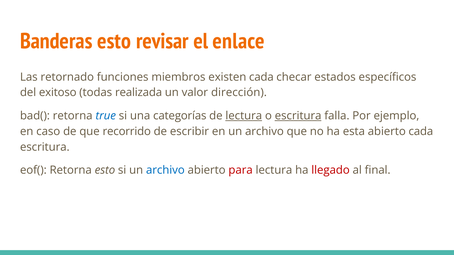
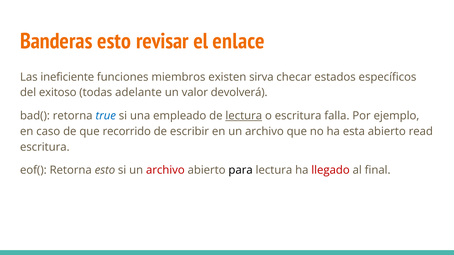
retornado: retornado -> ineficiente (67, 77)
existen cada: cada -> sirva (261, 77)
realizada: realizada -> adelante (138, 93)
dirección: dirección -> devolverá (239, 93)
categorías: categorías -> empleado (180, 116)
escritura underline: present -> none (298, 116)
abierto cada: cada -> read (421, 132)
archivo colour: blue -> red (165, 170)
para colour: red -> black (241, 170)
